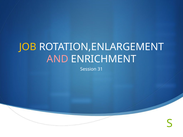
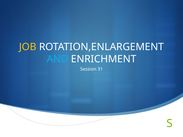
AND colour: pink -> light blue (58, 59)
